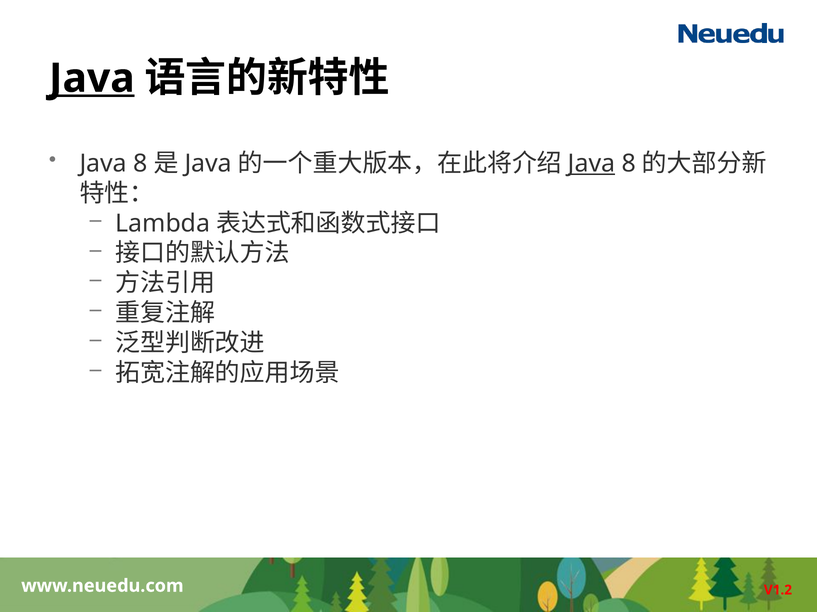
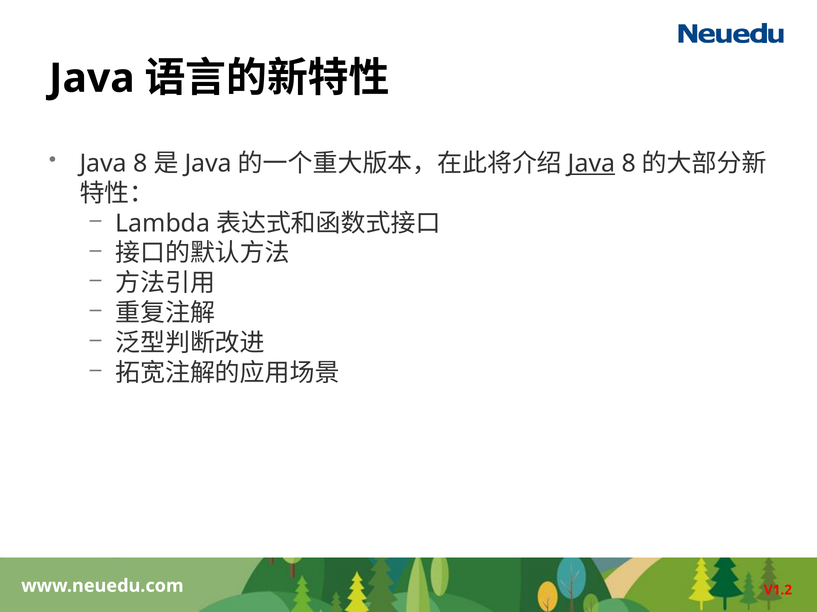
Java underline: present -> none (92, 78)
